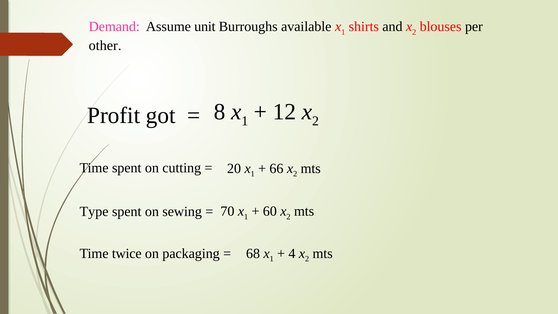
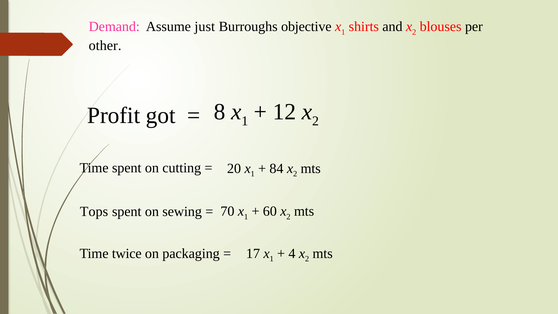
unit: unit -> just (205, 27)
available: available -> objective (306, 27)
66: 66 -> 84 (276, 168)
Type: Type -> Tops (94, 211)
68: 68 -> 17 (253, 253)
